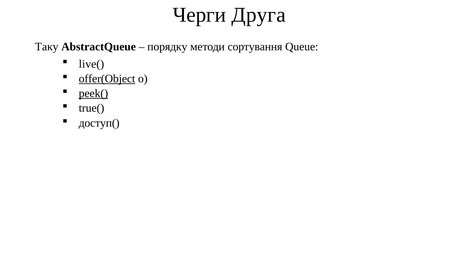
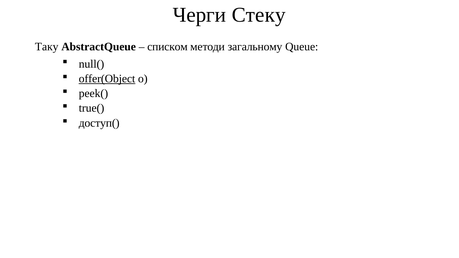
Друга: Друга -> Стеку (259, 15)
порядку: порядку -> списком (167, 47)
сортування: сортування -> загальному (255, 47)
live(: live( -> null( (92, 64)
peek( underline: present -> none (93, 93)
